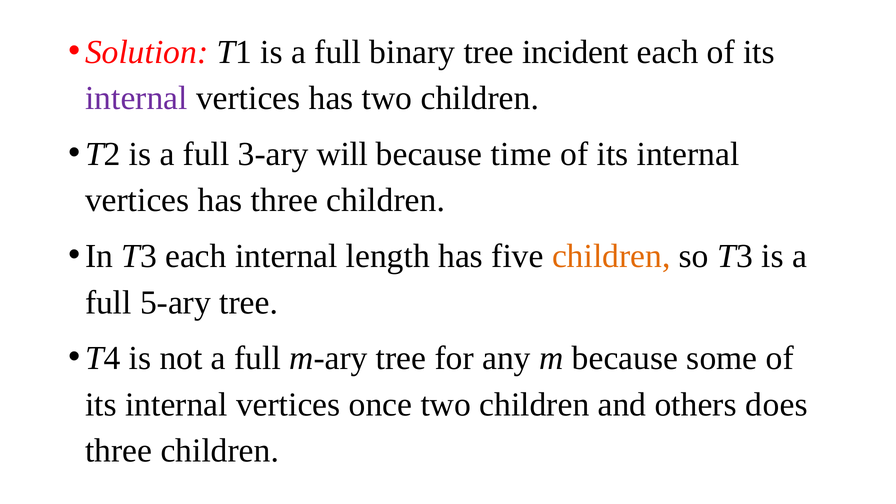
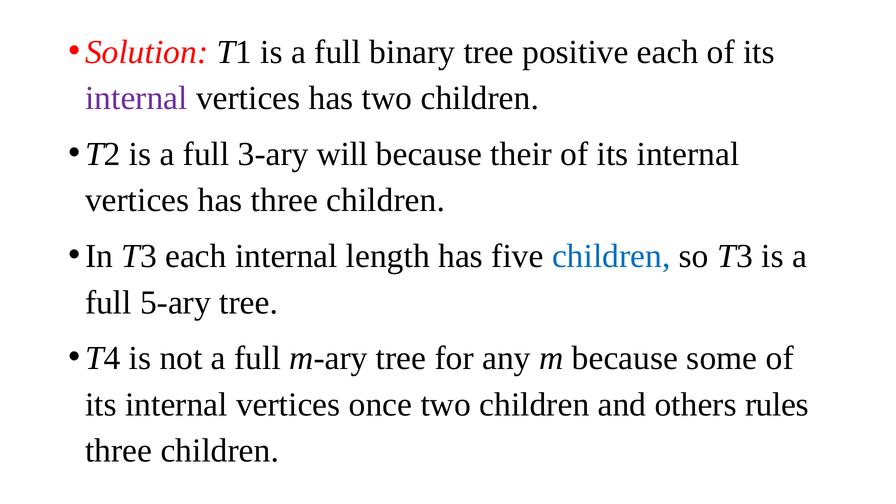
incident: incident -> positive (575, 52)
time: time -> their (521, 154)
children colour: orange -> blue (611, 256)
does: does -> rules (777, 404)
